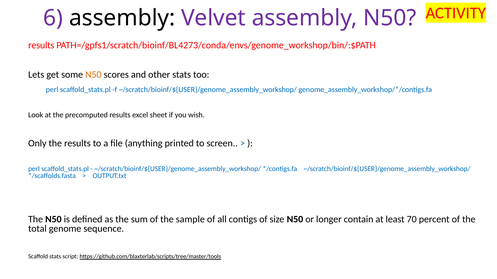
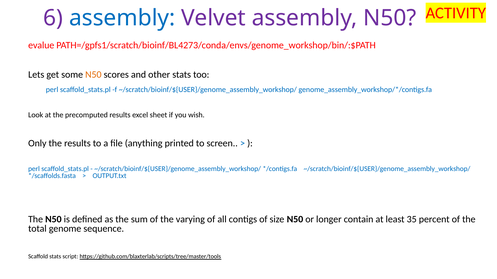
assembly colour: black -> blue (122, 18)
results: results -> evalue (41, 45)
sample: sample -> varying (190, 220)
70: 70 -> 35 (412, 220)
